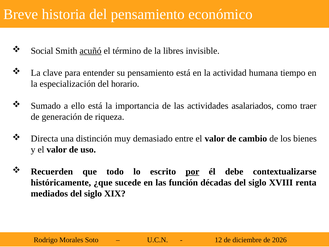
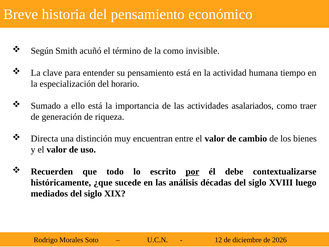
Social: Social -> Según (42, 51)
acuñó underline: present -> none (90, 51)
la libres: libres -> como (173, 51)
demasiado: demasiado -> encuentran (153, 139)
función: función -> análisis (183, 182)
renta: renta -> luego (306, 182)
